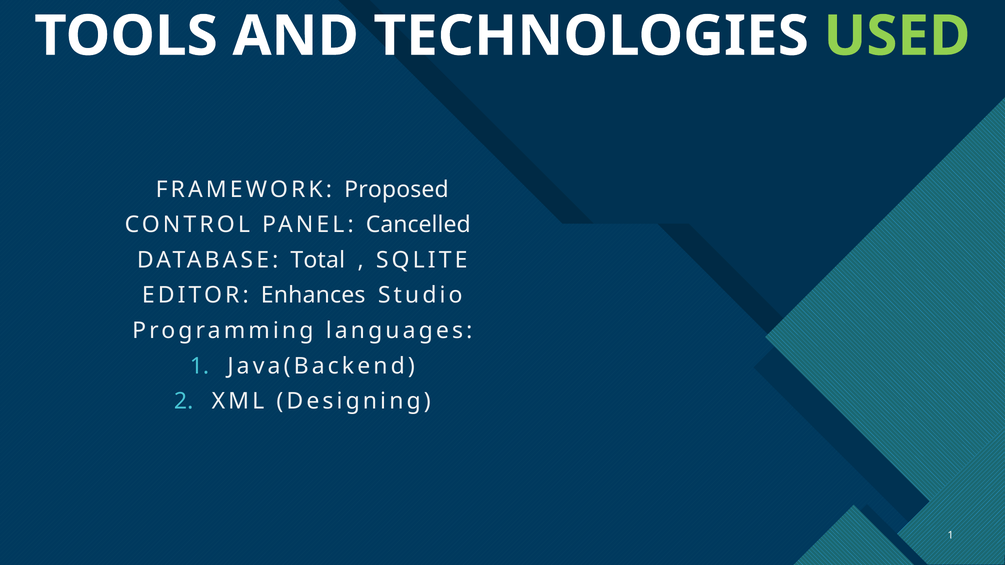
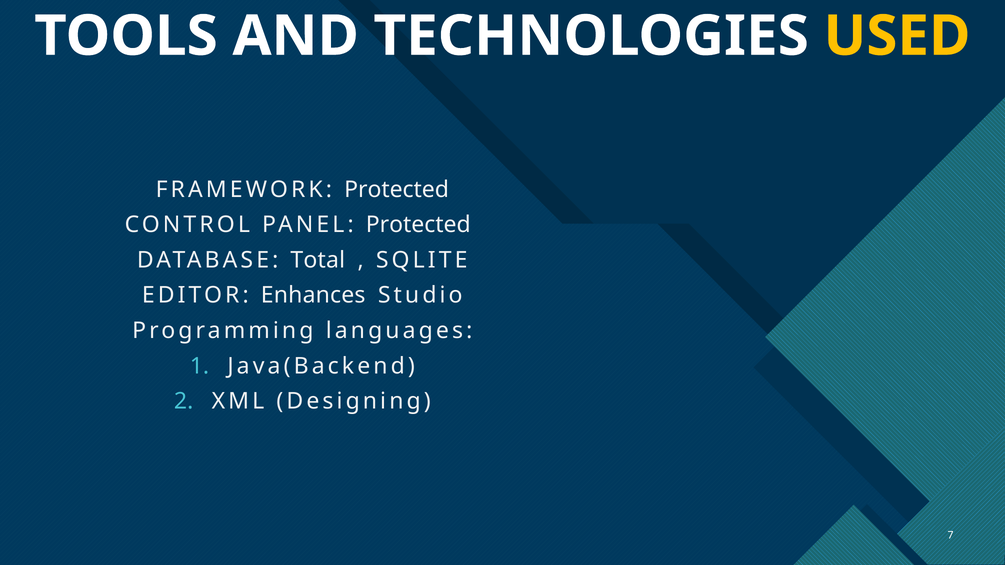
USED colour: light green -> yellow (897, 36)
FRAMEWORK Proposed: Proposed -> Protected (397, 190)
PANEL Cancelled: Cancelled -> Protected (418, 225)
1: 1 -> 7 (951, 535)
